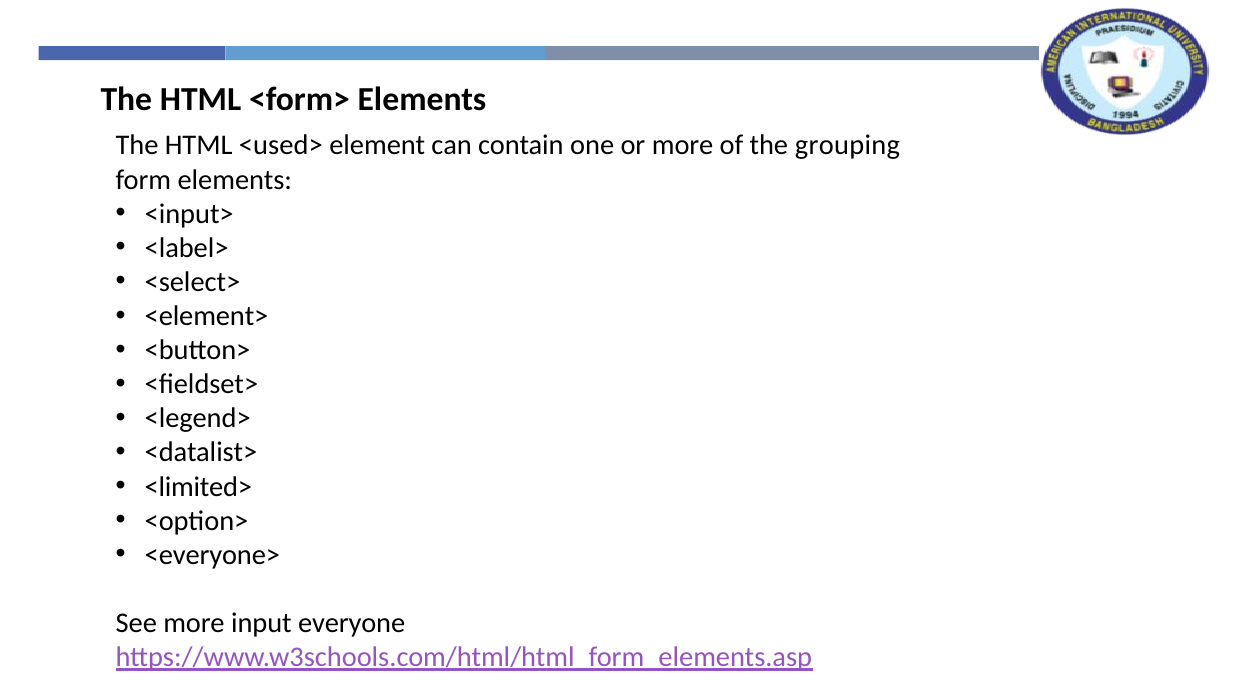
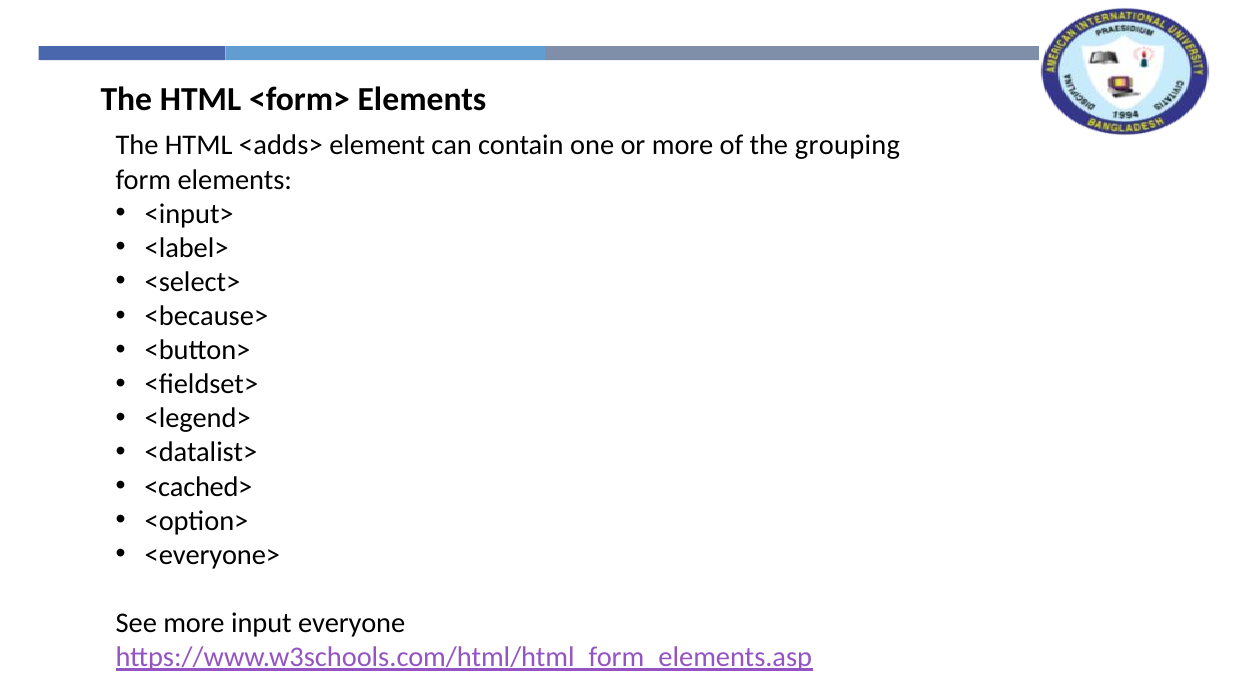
<used>: <used> -> <adds> (281, 146)
<element>: <element> -> <because> (206, 316)
<limited>: <limited> -> <cached> (198, 487)
